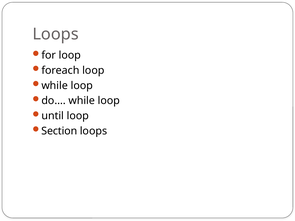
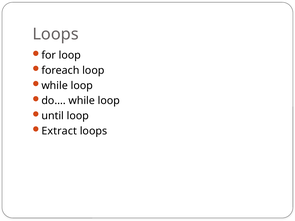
Section: Section -> Extract (59, 131)
